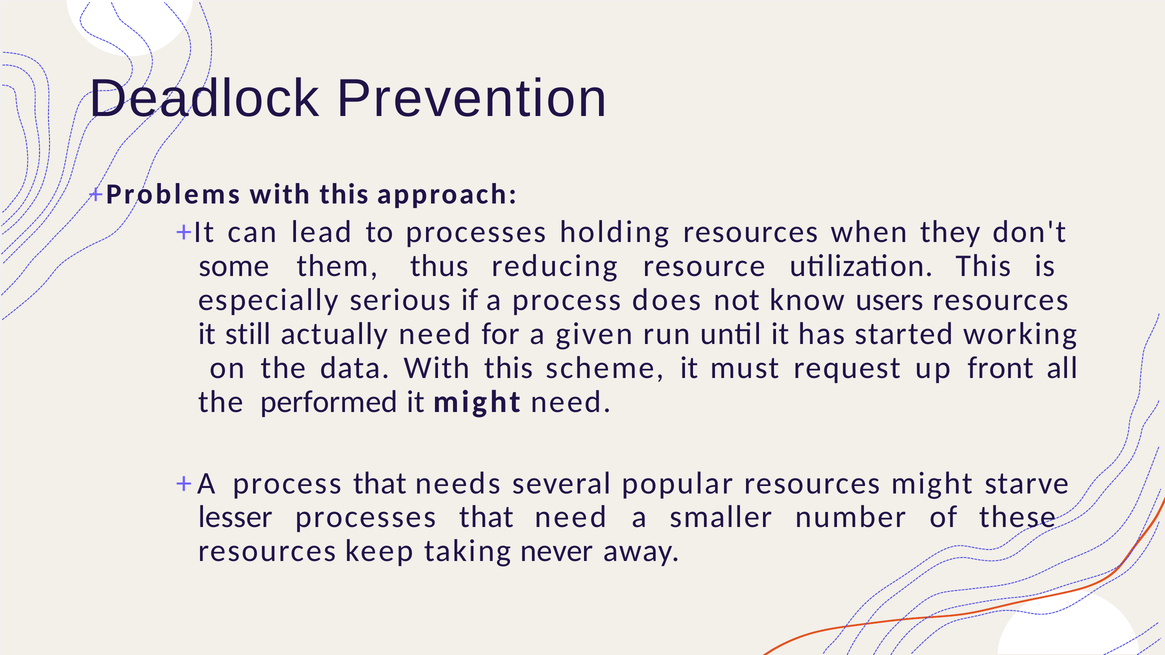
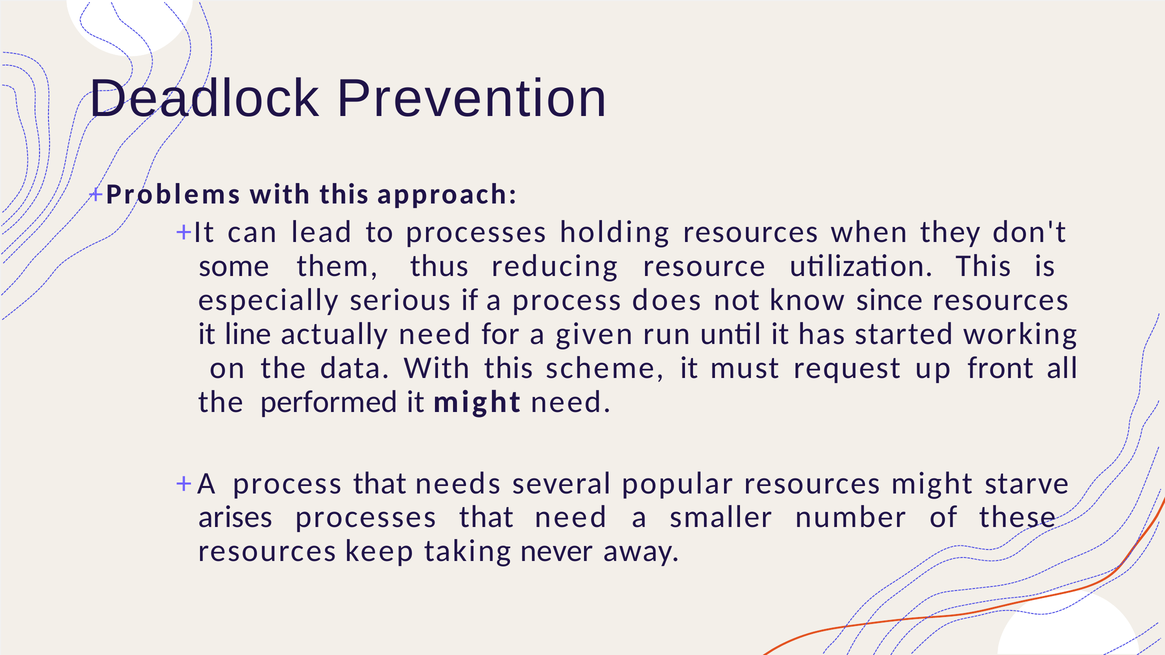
users: users -> since (890, 300)
still: still -> line (248, 334)
lesser: lesser -> arises (235, 517)
